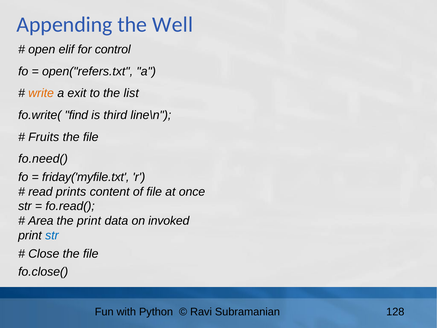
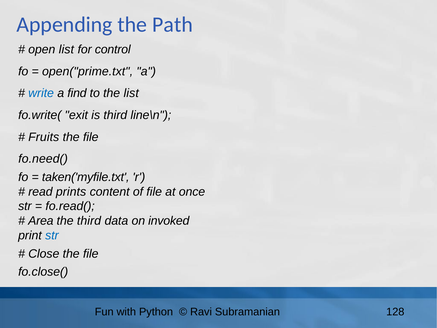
Well: Well -> Path (173, 25)
open elif: elif -> list (66, 49)
open("refers.txt: open("refers.txt -> open("prime.txt (88, 71)
write colour: orange -> blue (41, 93)
exit: exit -> find (77, 93)
find: find -> exit (76, 115)
friday('myfile.txt: friday('myfile.txt -> taken('myfile.txt (86, 177)
the print: print -> third (89, 221)
